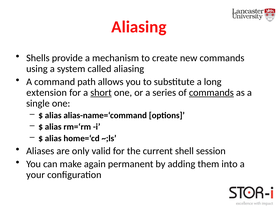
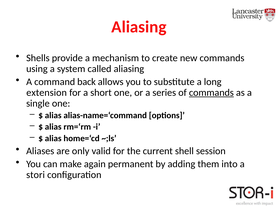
path: path -> back (87, 82)
short underline: present -> none (101, 93)
your: your -> stori (36, 175)
